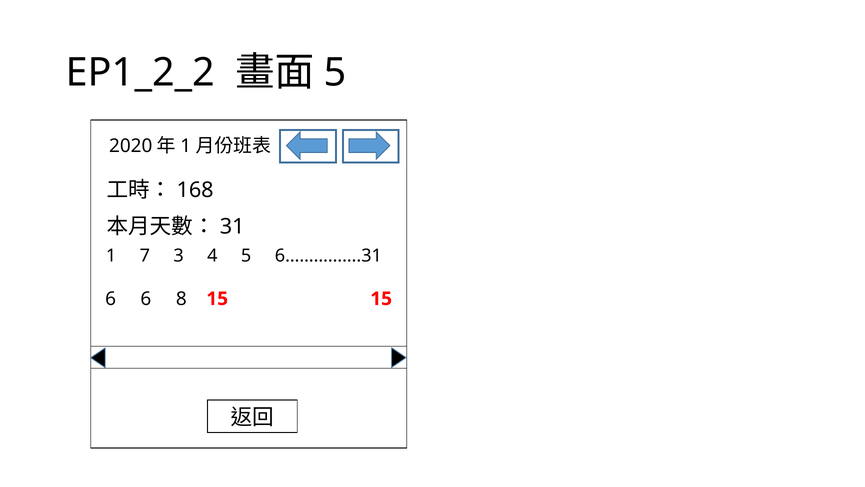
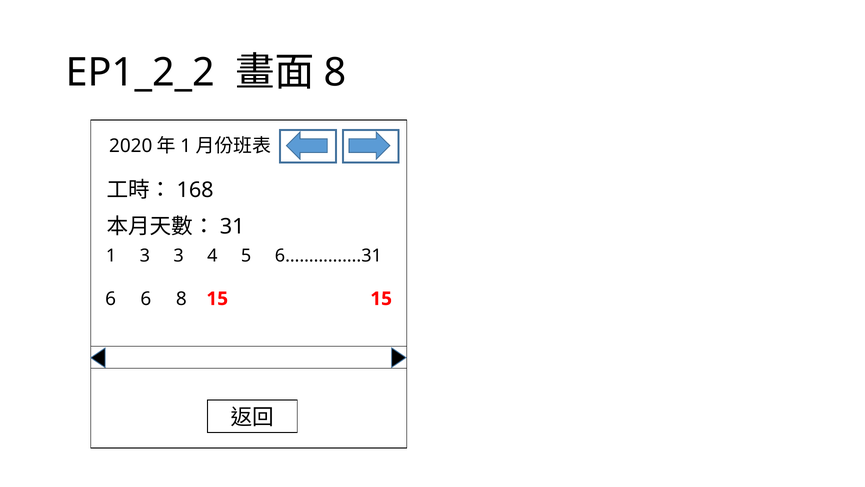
5: 5 -> 8 (335, 73)
1 7: 7 -> 3 (145, 255)
